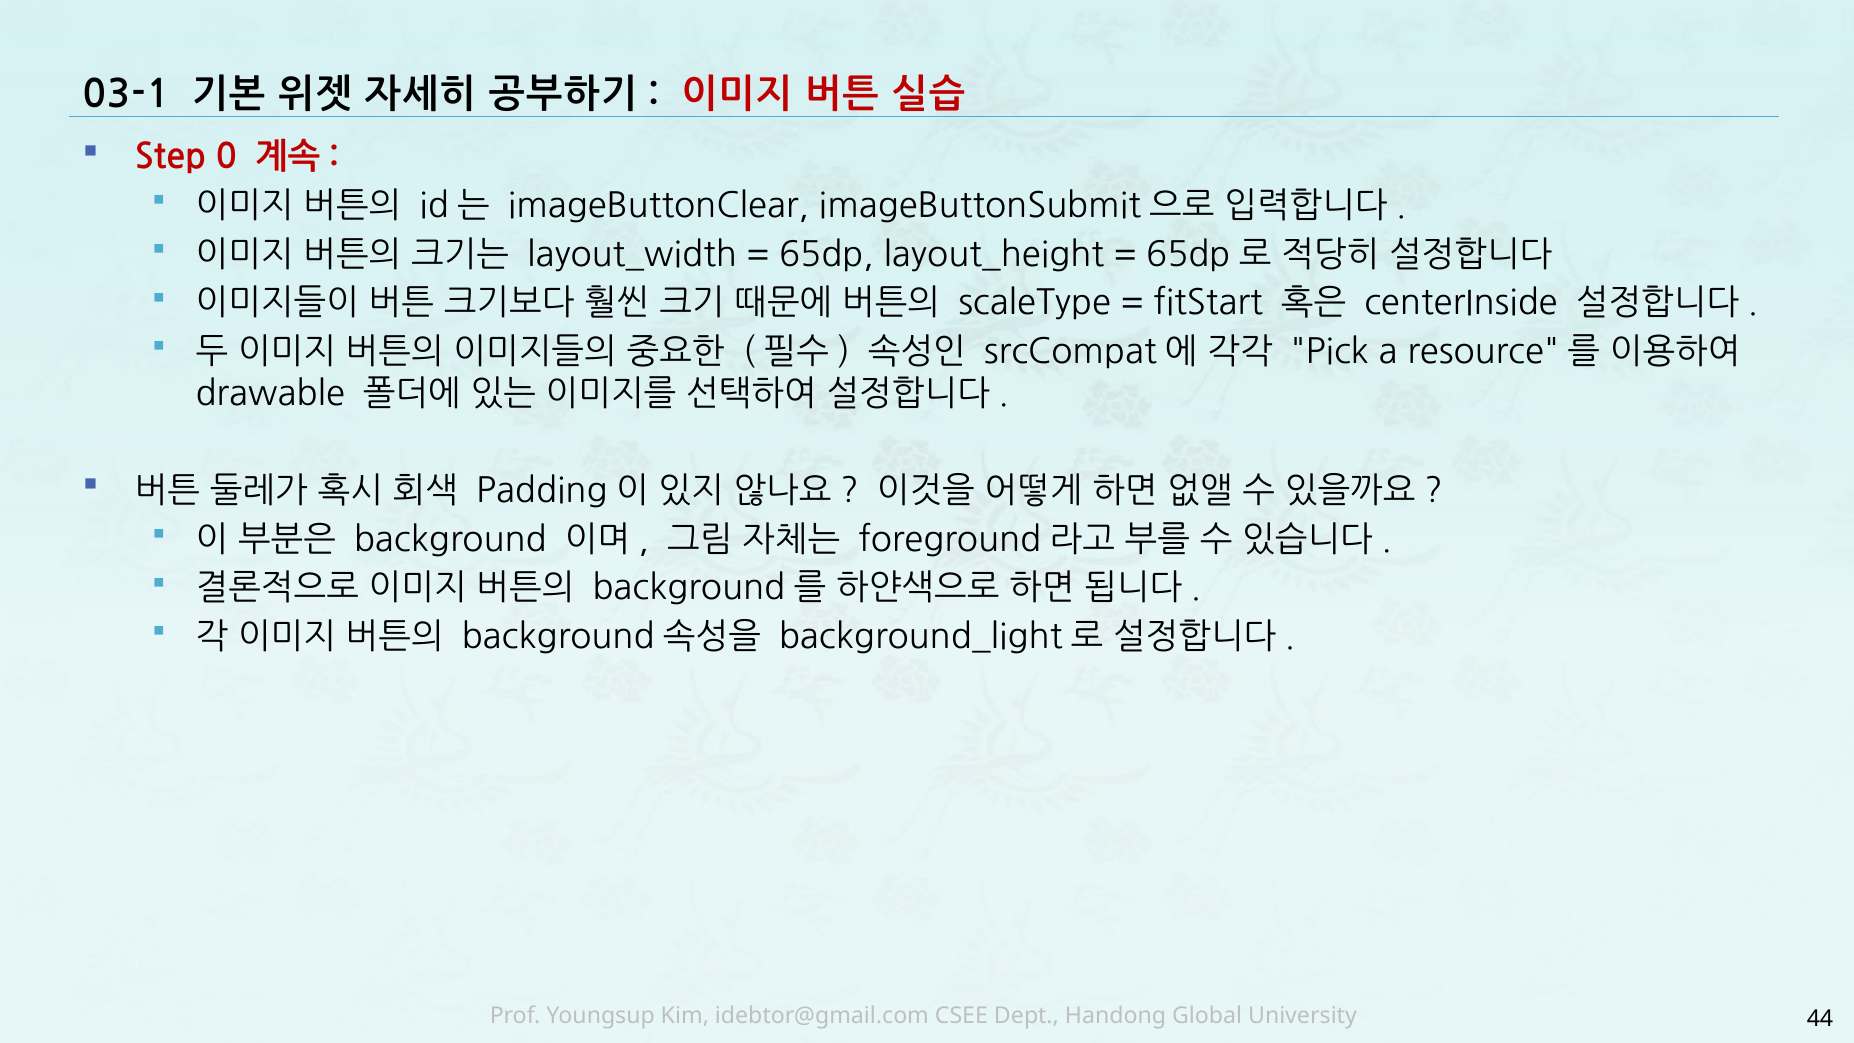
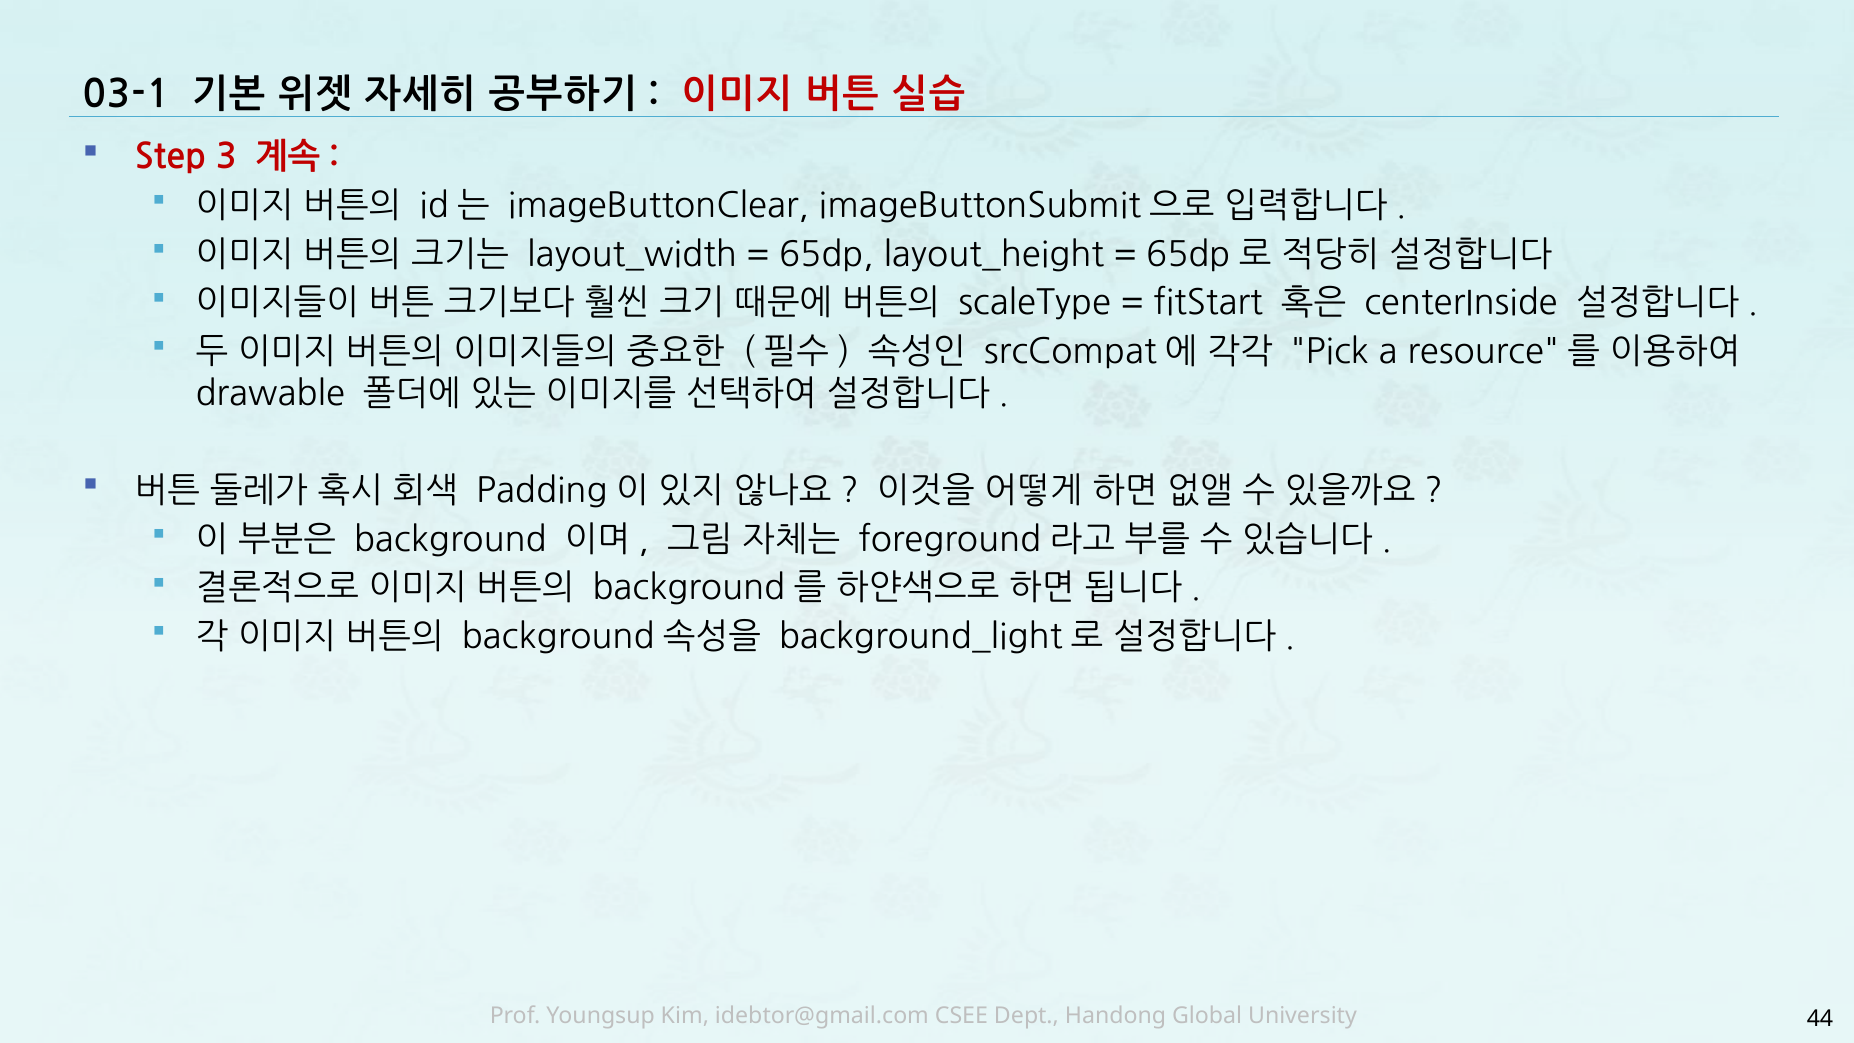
0: 0 -> 3 (226, 157)
